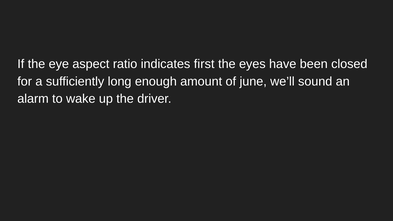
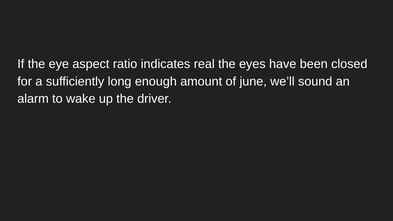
first: first -> real (204, 64)
